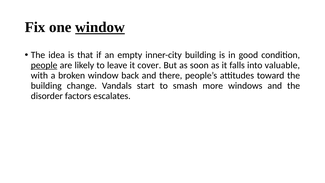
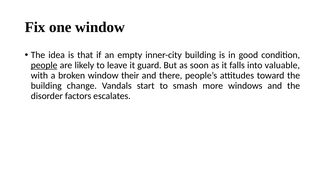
window underline: present -> none (100, 27)
cover: cover -> guard (149, 65)
back: back -> their (130, 75)
